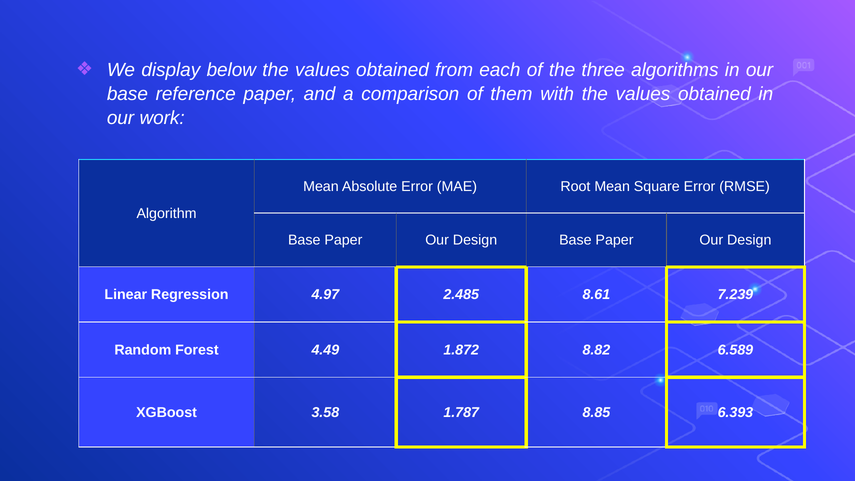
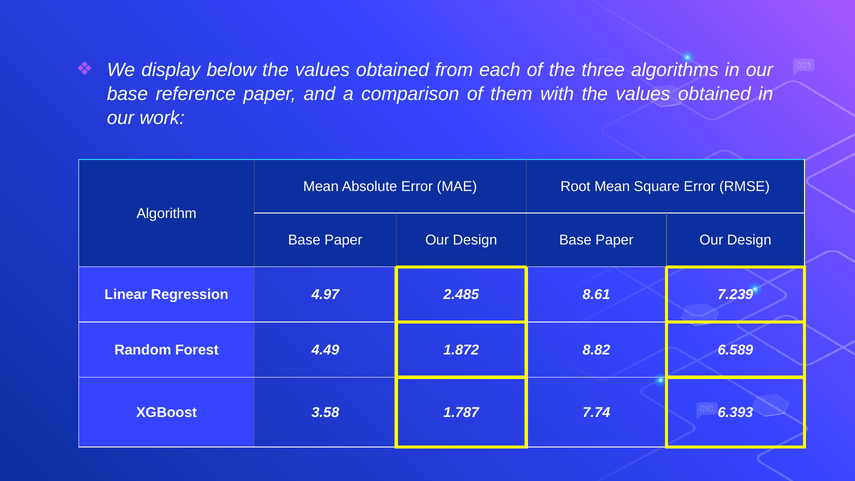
8.85: 8.85 -> 7.74 (596, 412)
